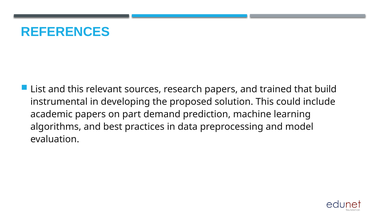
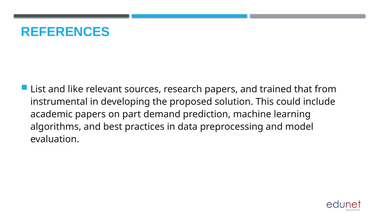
and this: this -> like (76, 89)
build: build -> from (326, 89)
